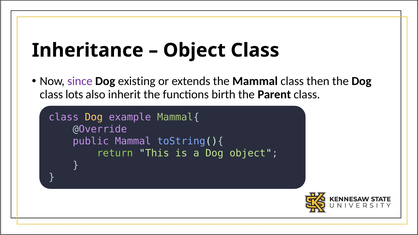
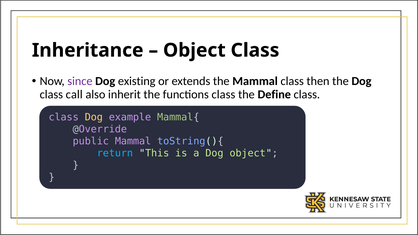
lots: lots -> call (74, 94)
functions birth: birth -> class (223, 94)
Parent: Parent -> Define (274, 94)
return colour: light green -> light blue (115, 153)
